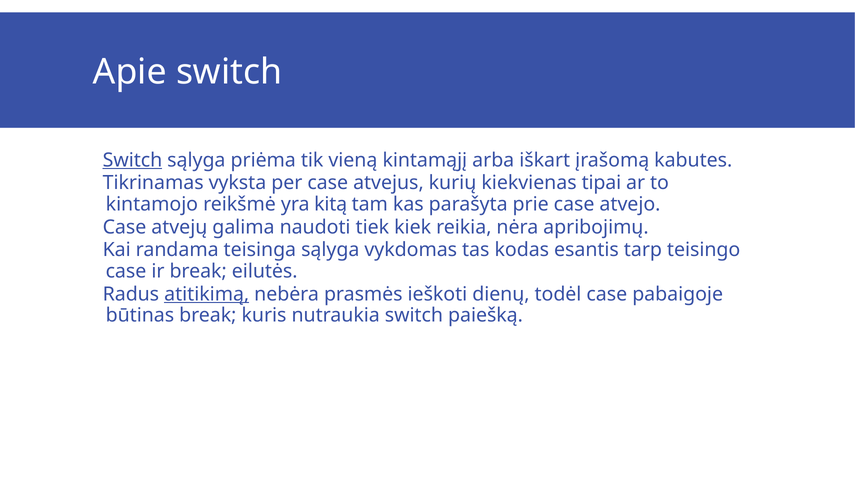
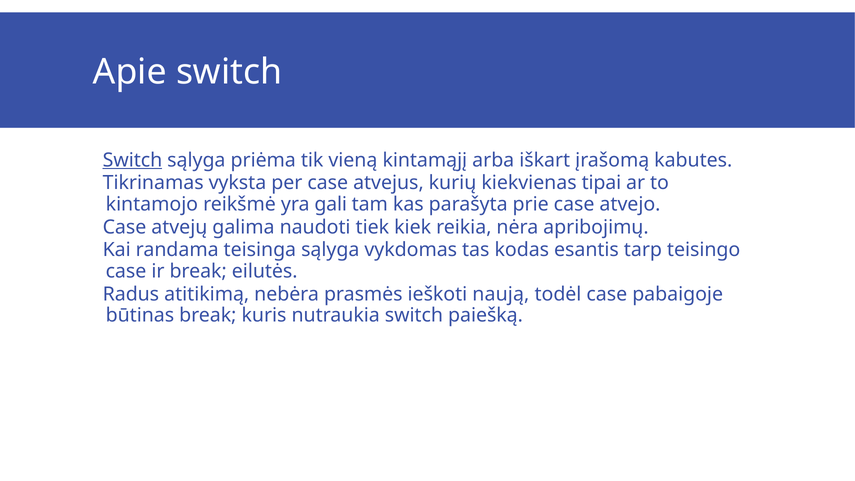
kitą: kitą -> gali (331, 204)
atitikimą underline: present -> none (207, 294)
dienų: dienų -> naują (501, 294)
